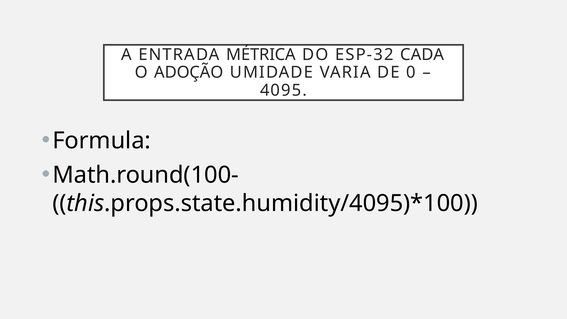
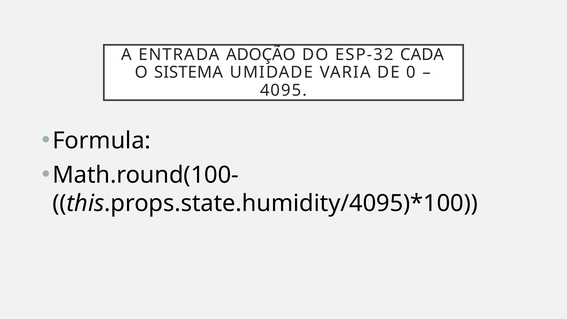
MÉTRICA: MÉTRICA -> ADOÇÃO (261, 55)
ADOÇÃO: ADOÇÃO -> SISTEMA (189, 72)
